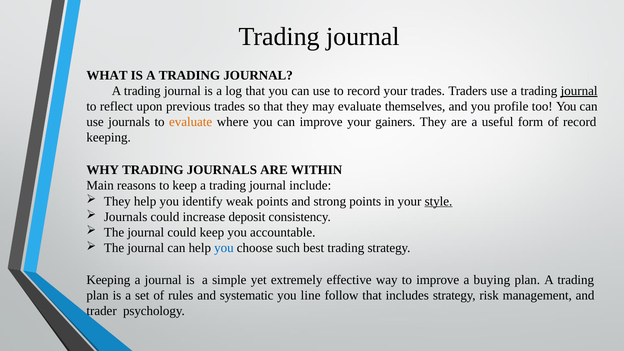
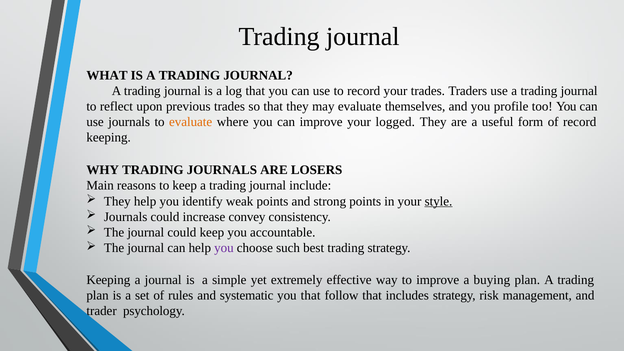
journal underline: present -> none (579, 91)
gainers: gainers -> logged (395, 122)
WITHIN: WITHIN -> LOSERS (317, 170)
deposit: deposit -> convey (247, 217)
you colour: blue -> purple (224, 248)
you line: line -> that (311, 296)
